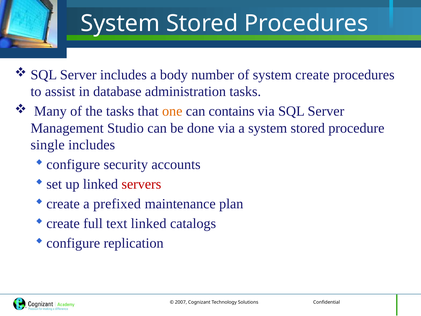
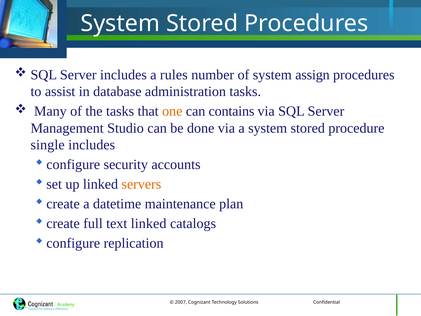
body: body -> rules (174, 75)
create: create -> assign (312, 75)
servers colour: red -> orange (141, 184)
prefixed: prefixed -> datetime (117, 204)
